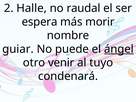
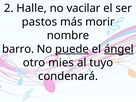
raudal: raudal -> vacilar (83, 8)
espera: espera -> pastos (39, 22)
guiar: guiar -> barro (18, 49)
puede underline: none -> present (72, 49)
venir: venir -> mies (61, 63)
